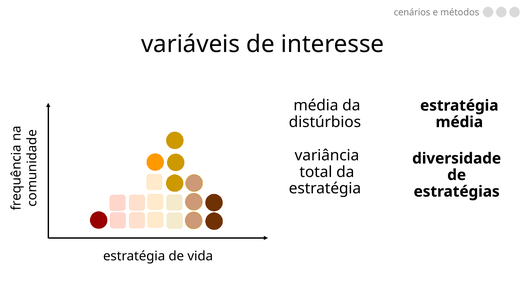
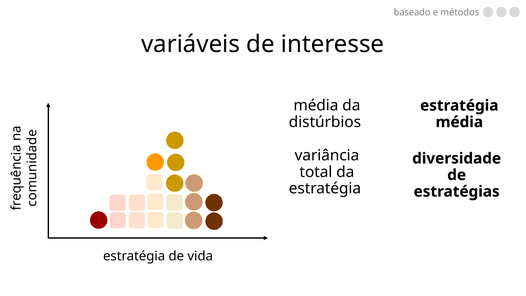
cenários: cenários -> baseado (412, 12)
